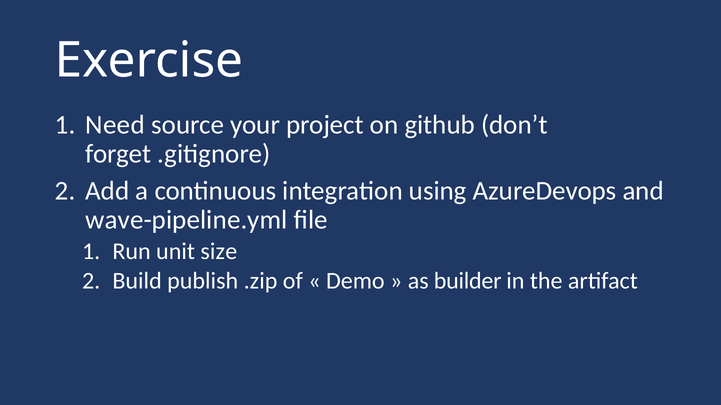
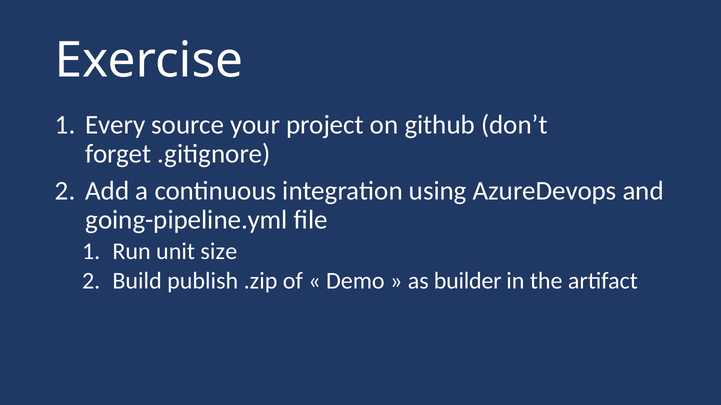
Need: Need -> Every (115, 125)
wave-pipeline.yml: wave-pipeline.yml -> going-pipeline.yml (187, 220)
